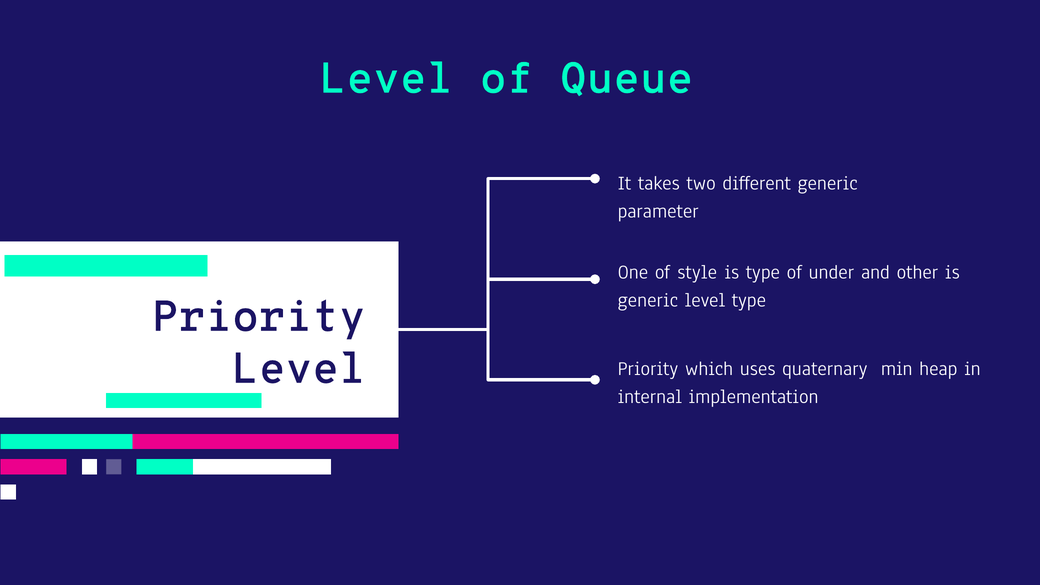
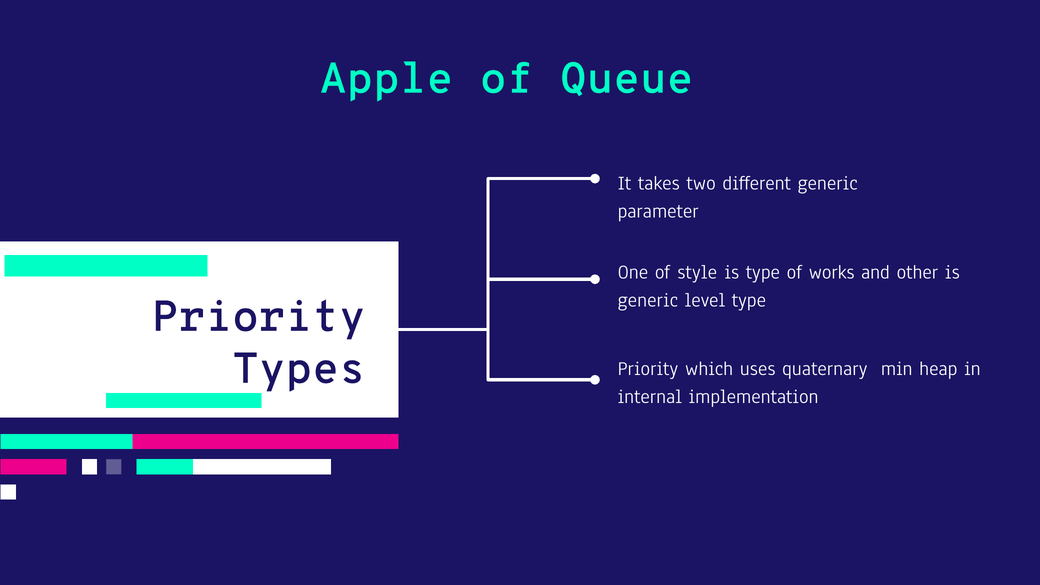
Level: Level -> Apple (386, 78)
under: under -> works (832, 272)
Level: Level -> Types (299, 369)
